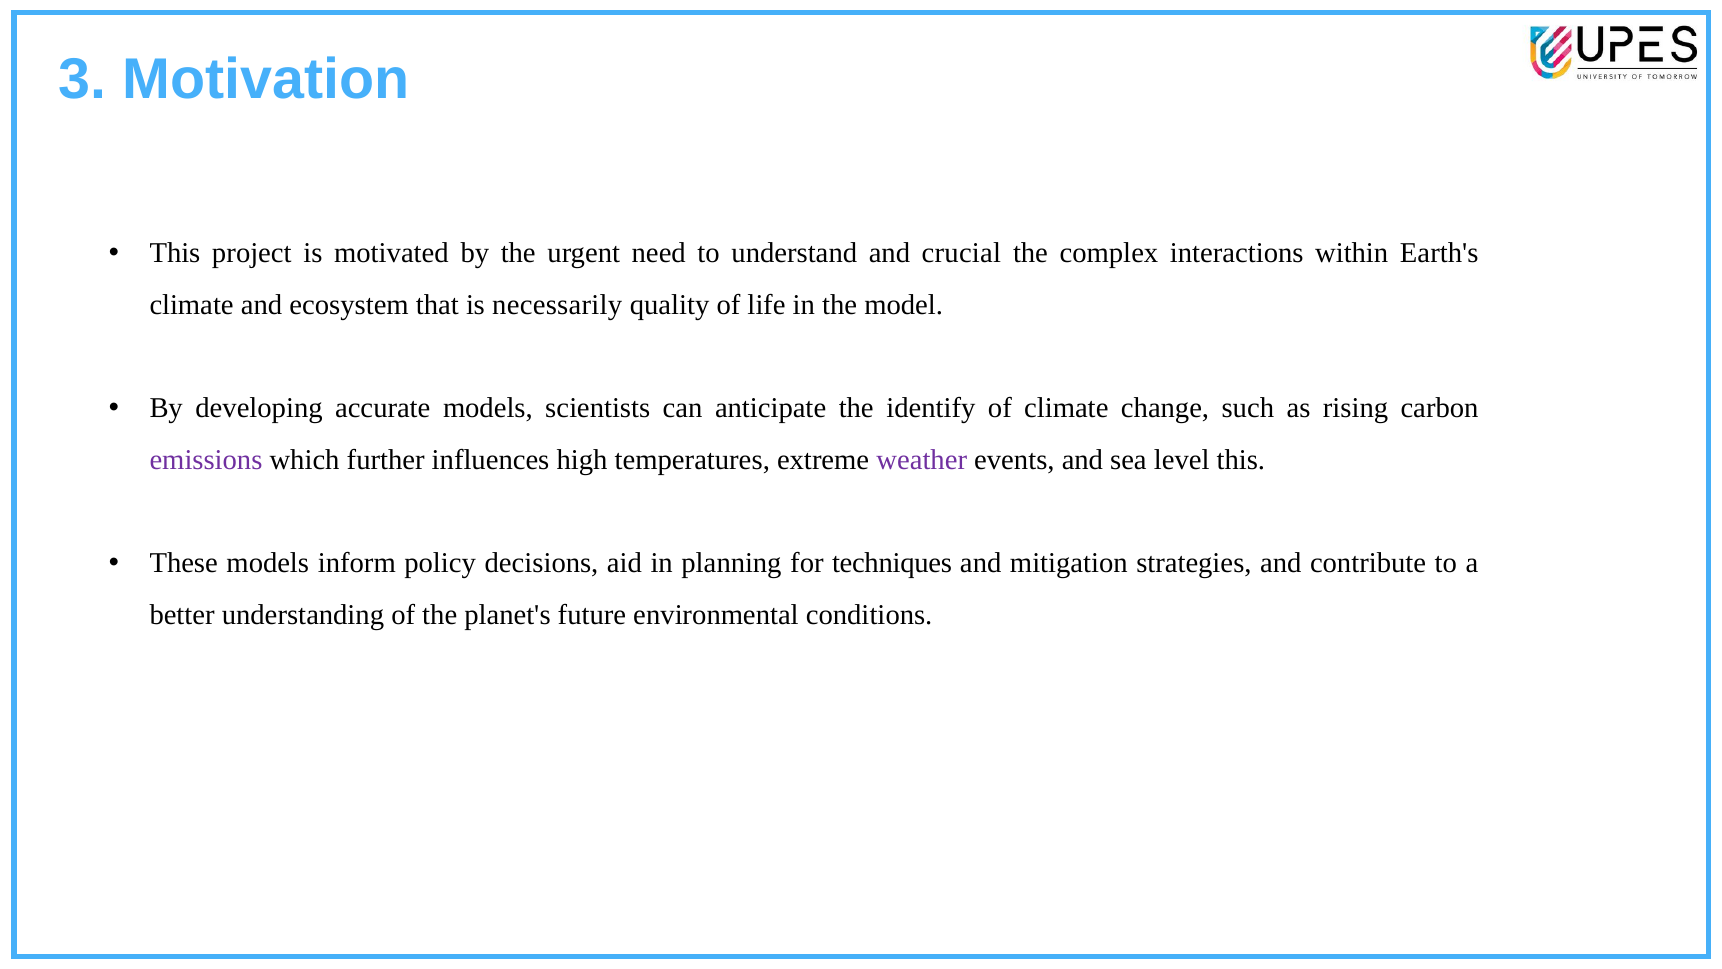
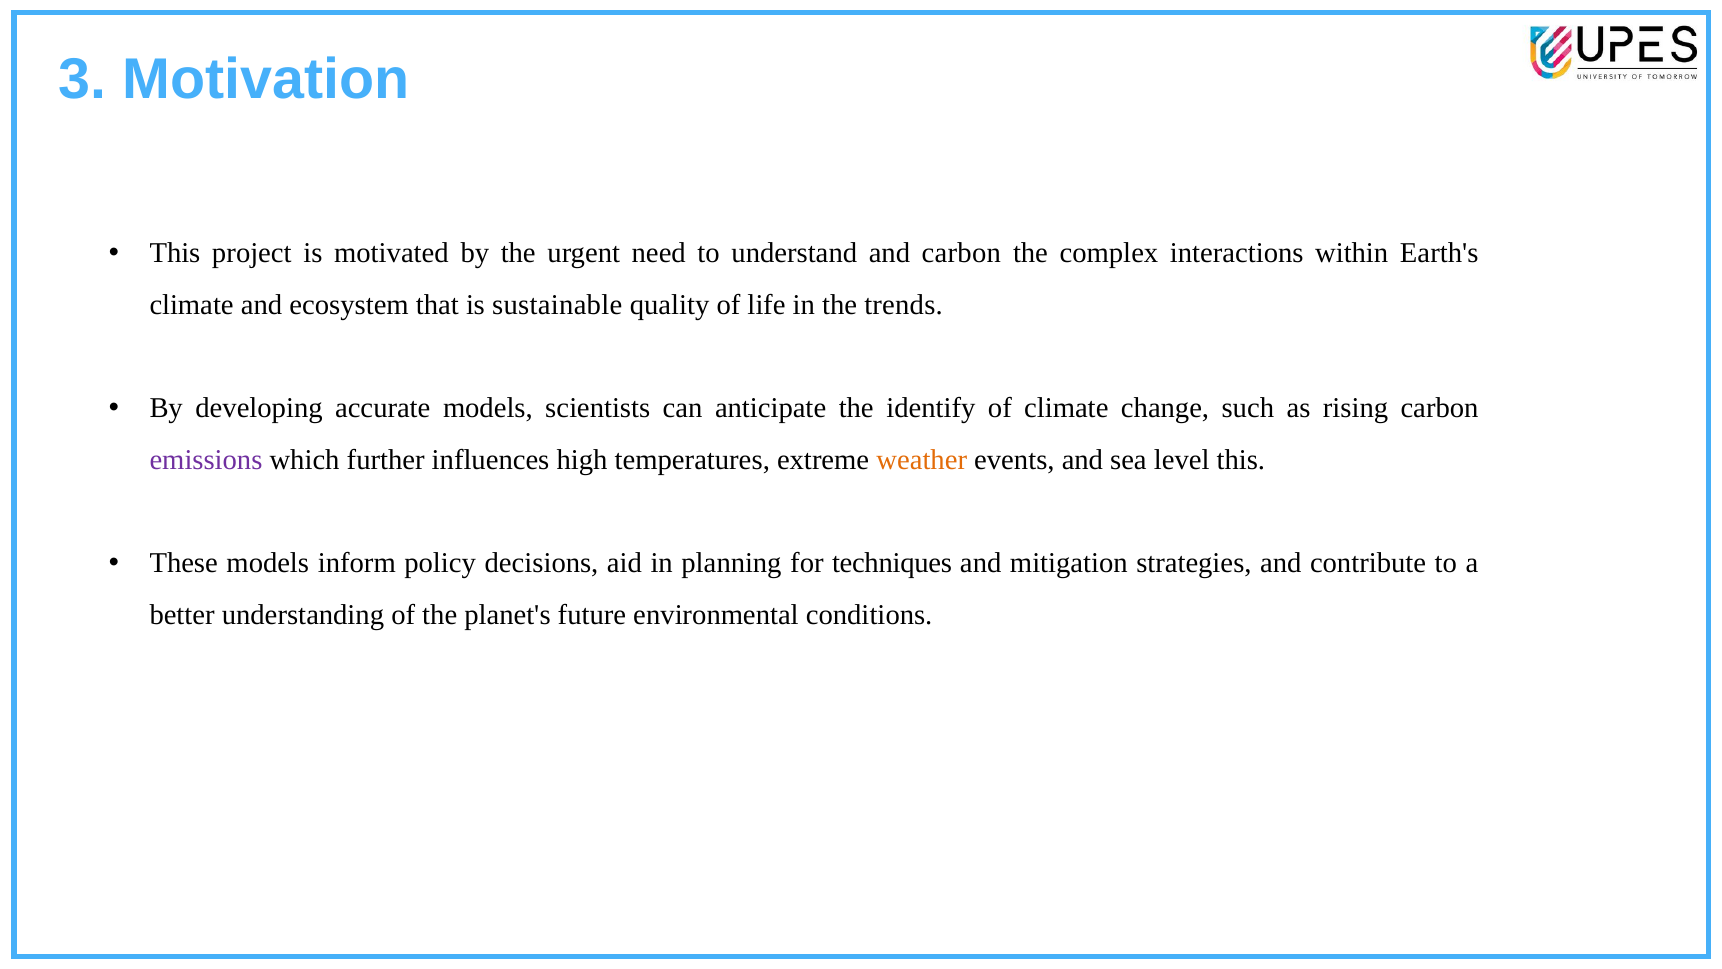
and crucial: crucial -> carbon (961, 253)
necessarily: necessarily -> sustainable (557, 305)
model: model -> trends (904, 305)
weather colour: purple -> orange (922, 460)
